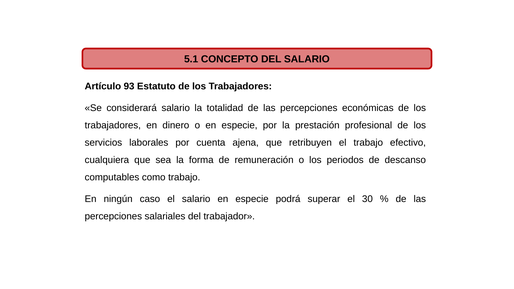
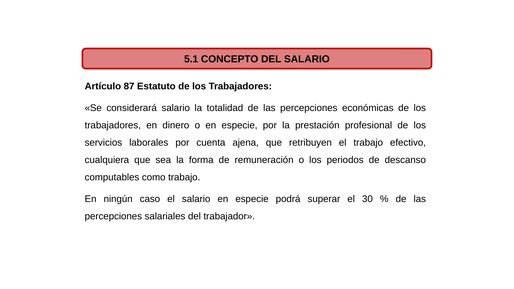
93: 93 -> 87 (129, 86)
